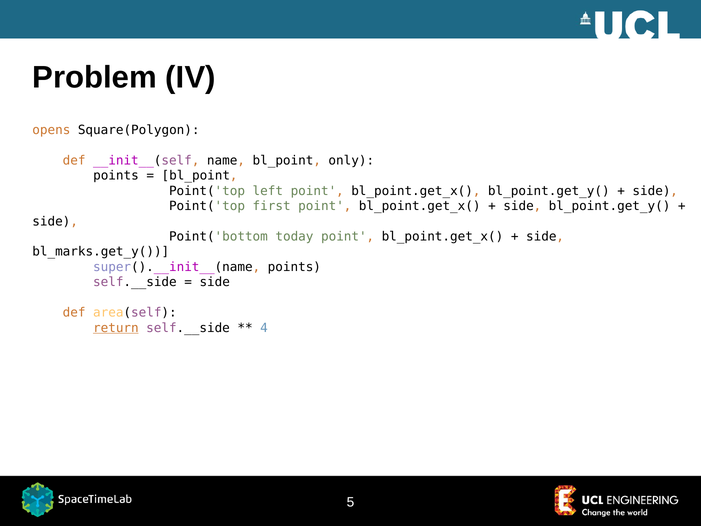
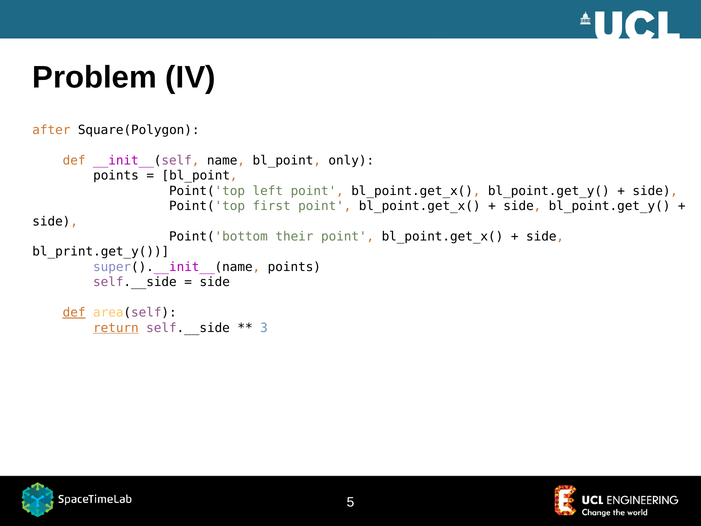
opens: opens -> after (51, 130)
today: today -> their (294, 236)
bl_marks.get_y(: bl_marks.get_y( -> bl_print.get_y( (101, 252)
def underline: none -> present (74, 312)
4: 4 -> 3 (264, 328)
